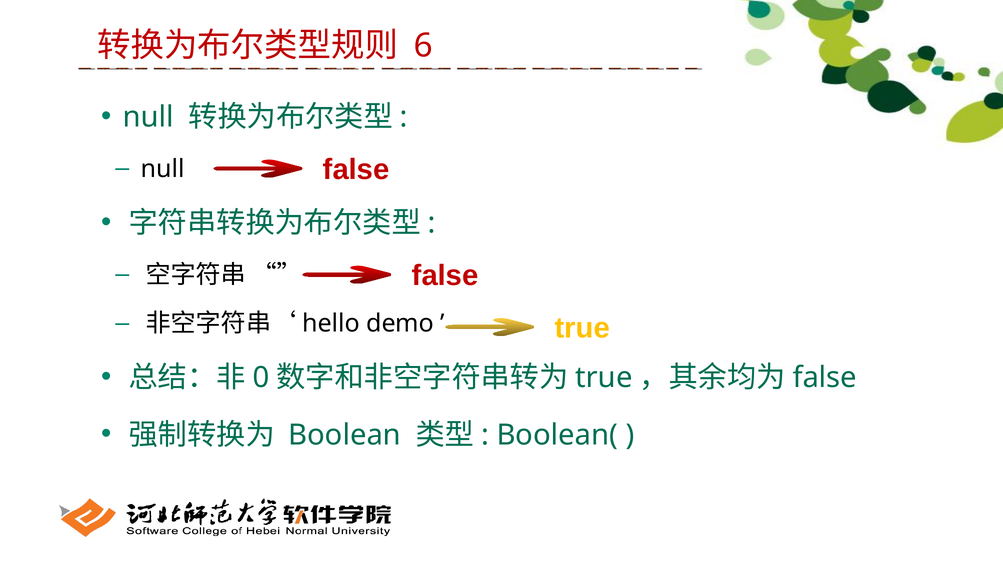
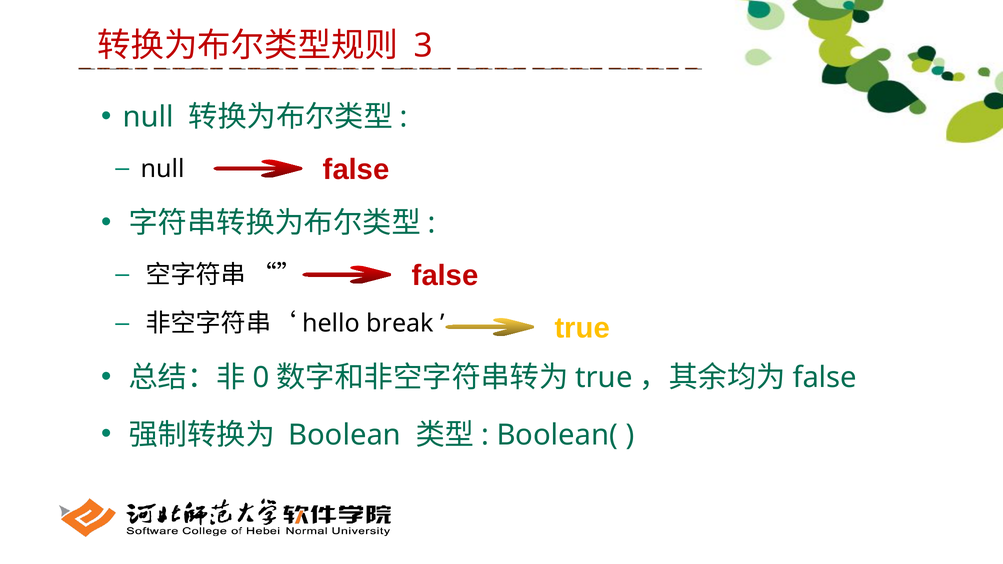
6: 6 -> 3 (423, 46)
demo: demo -> break (400, 324)
